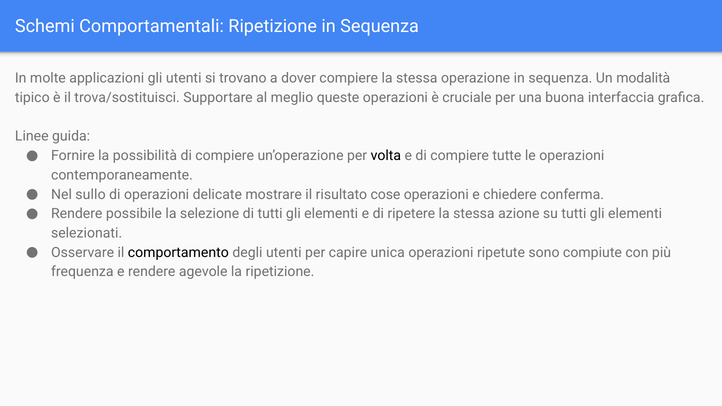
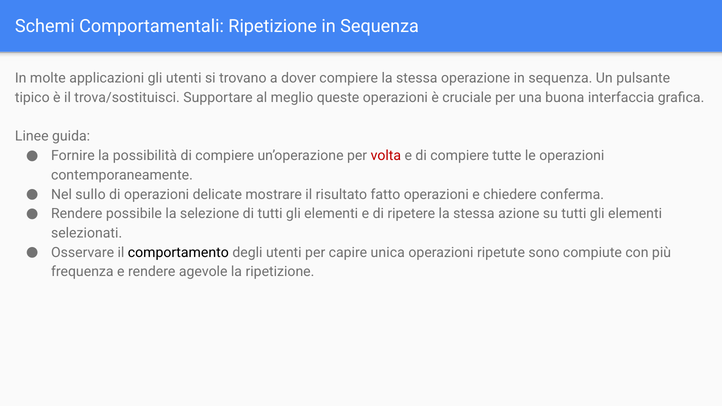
modalità: modalità -> pulsante (643, 78)
volta colour: black -> red (386, 156)
cose: cose -> fatto (385, 194)
